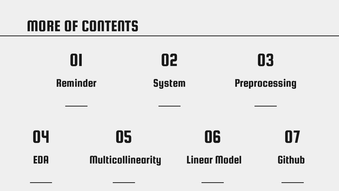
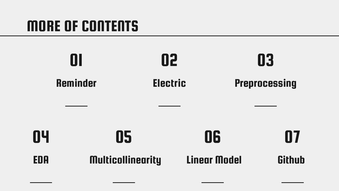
System: System -> Electric (169, 83)
